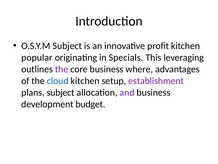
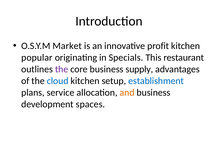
O.S.Y.M Subject: Subject -> Market (67, 46)
leveraging: leveraging -> restaurant (184, 57)
where: where -> supply (139, 69)
establishment colour: purple -> blue (156, 81)
plans subject: subject -> service (61, 92)
and colour: purple -> orange (127, 92)
budget: budget -> spaces (90, 104)
